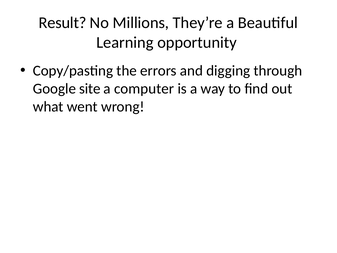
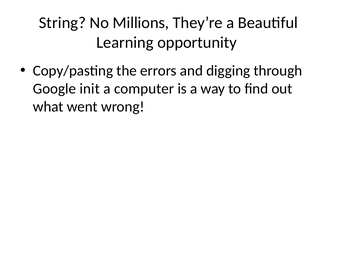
Result: Result -> String (62, 23)
site: site -> init (90, 89)
